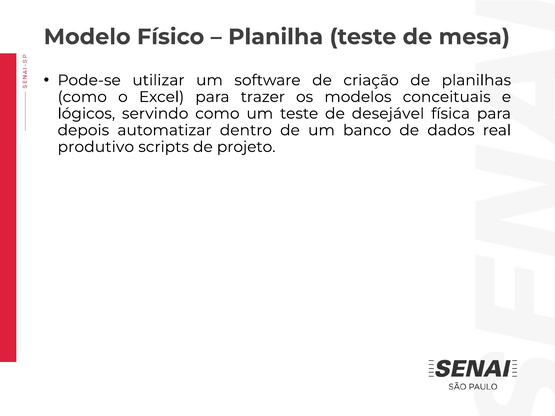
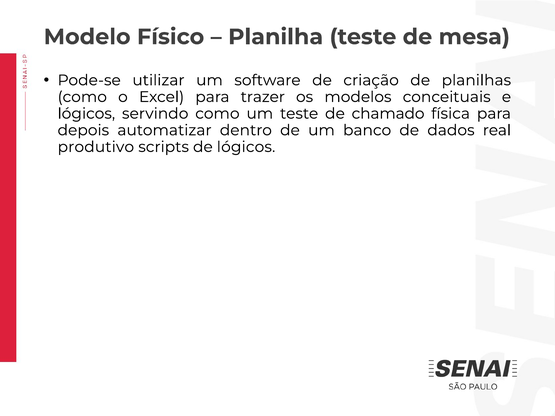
desejável: desejável -> chamado (388, 114)
de projeto: projeto -> lógicos (246, 147)
